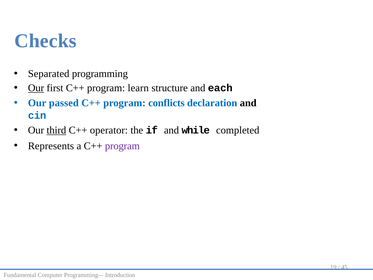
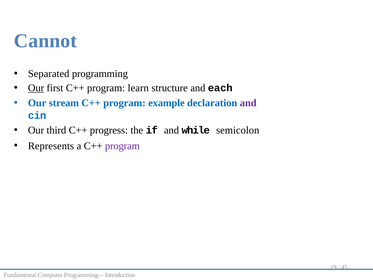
Checks: Checks -> Cannot (45, 41)
passed: passed -> stream (64, 103)
conflicts: conflicts -> example (166, 103)
and colour: black -> purple (248, 103)
third underline: present -> none (56, 130)
operator: operator -> progress (109, 130)
completed: completed -> semicolon (238, 130)
